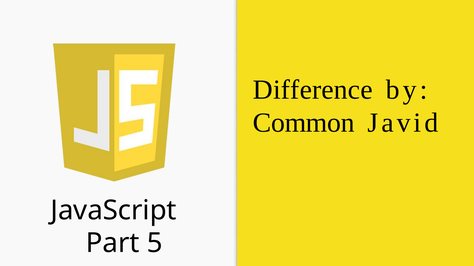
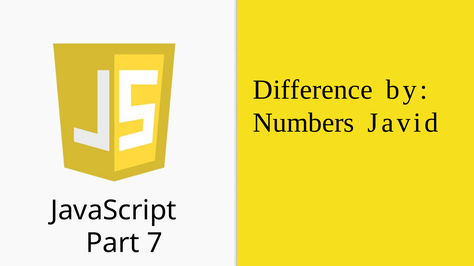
Common: Common -> Numbers (304, 123)
5: 5 -> 7 (155, 244)
